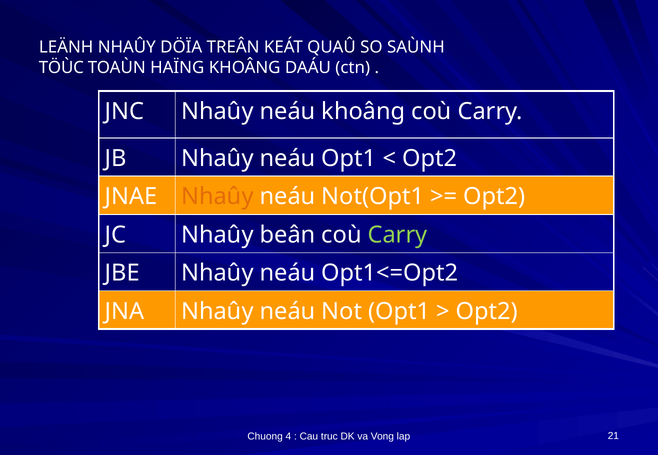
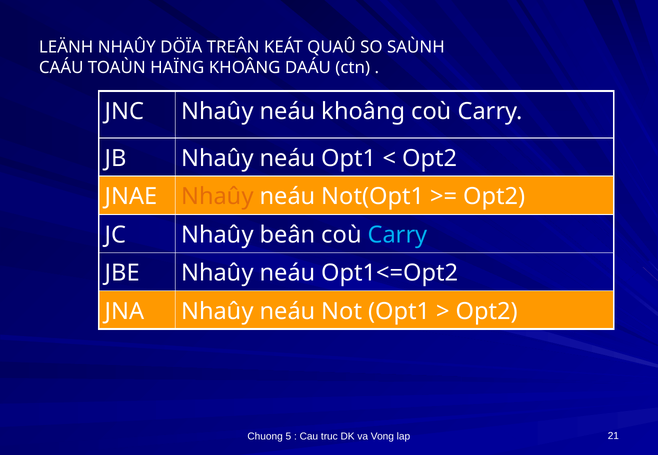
TÖÙC: TÖÙC -> CAÁU (61, 68)
Carry colour: light green -> light blue (398, 235)
4: 4 -> 5 (288, 437)
